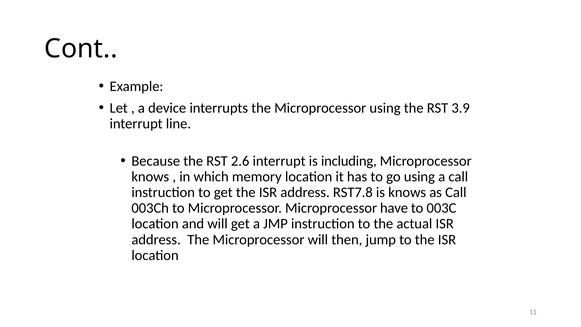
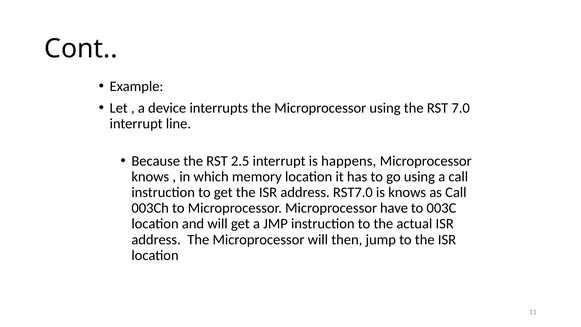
3.9: 3.9 -> 7.0 (461, 108)
2.6: 2.6 -> 2.5 (240, 161)
including: including -> happens (349, 161)
RST7.8: RST7.8 -> RST7.0 (353, 192)
